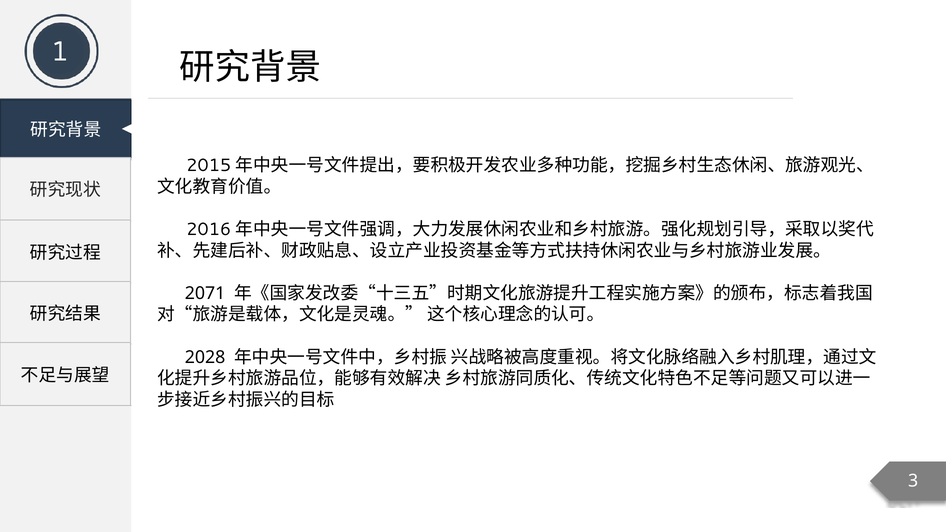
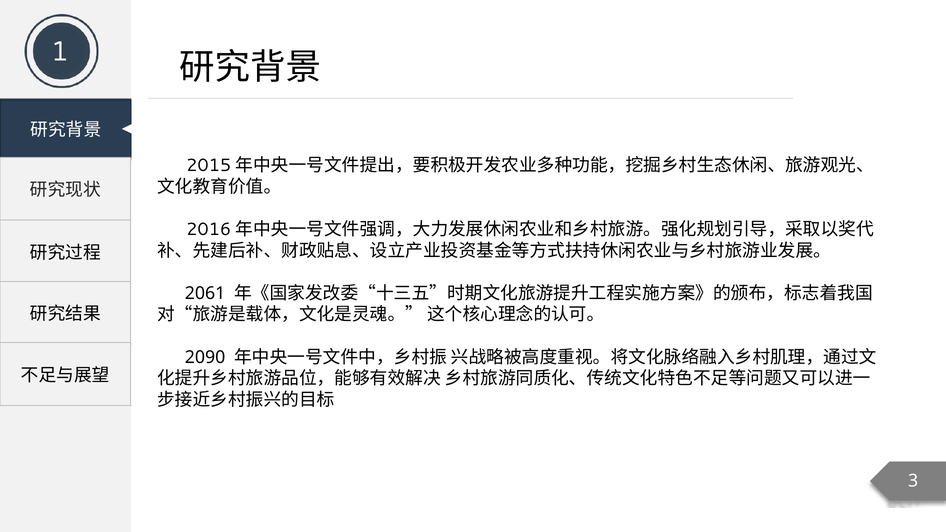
2071: 2071 -> 2061 (205, 293)
2028: 2028 -> 2090 (205, 357)
